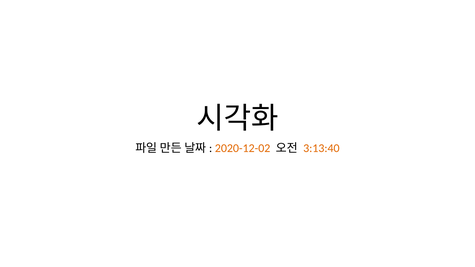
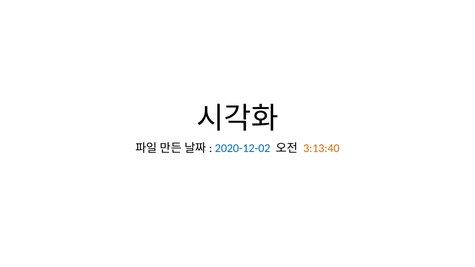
2020-12-02 colour: orange -> blue (243, 148)
